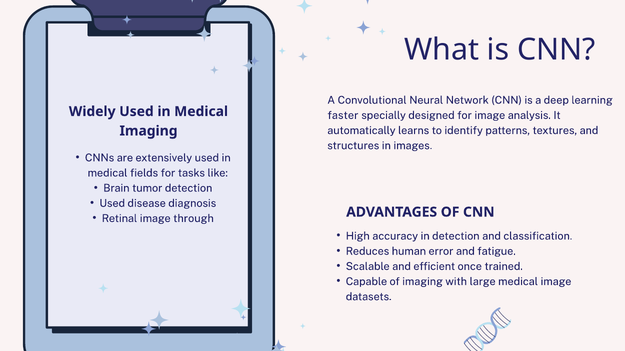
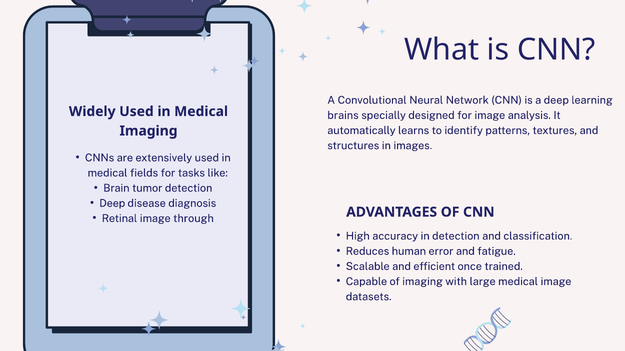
faster: faster -> brains (343, 116)
Used: Used -> Deep (112, 204)
